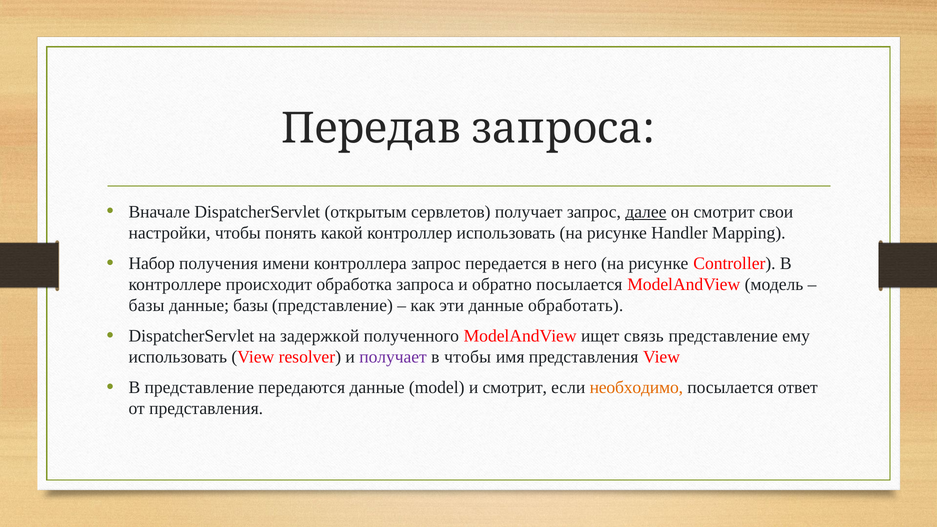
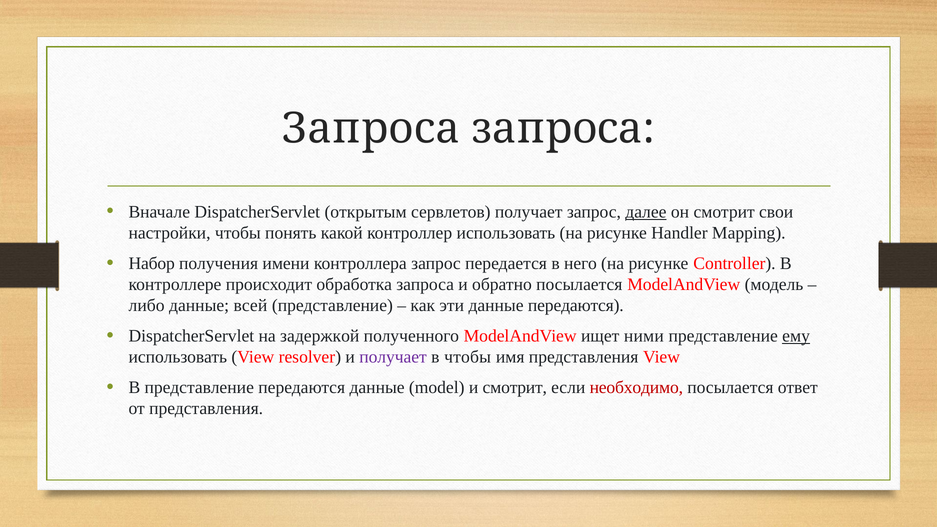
Передав: Передав -> Запроса (371, 129)
базы: базы -> либо (147, 306)
данные базы: базы -> всей (250, 306)
данные обработать: обработать -> передаются (576, 306)
связь: связь -> ними (644, 336)
ему underline: none -> present (796, 336)
необходимо colour: orange -> red (636, 388)
